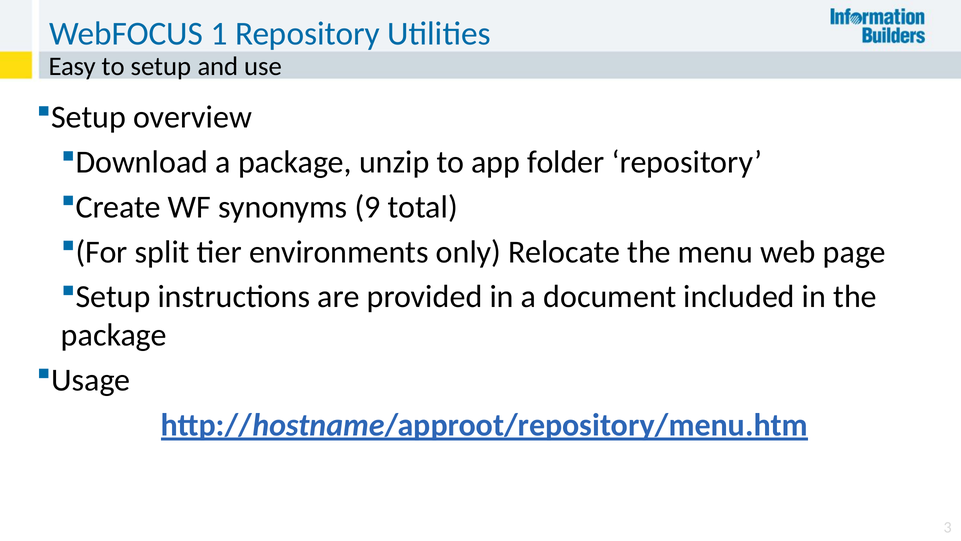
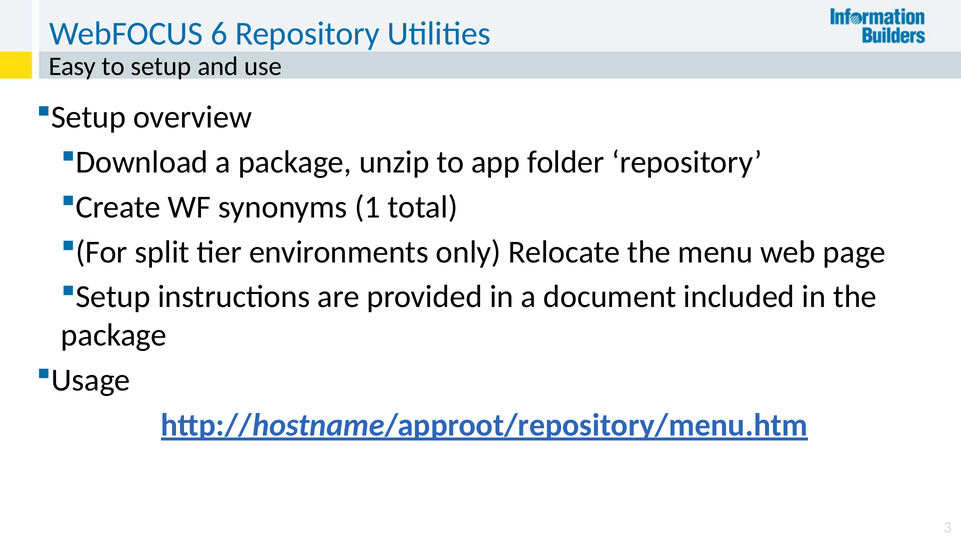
1: 1 -> 6 (219, 34)
9: 9 -> 1 (368, 207)
